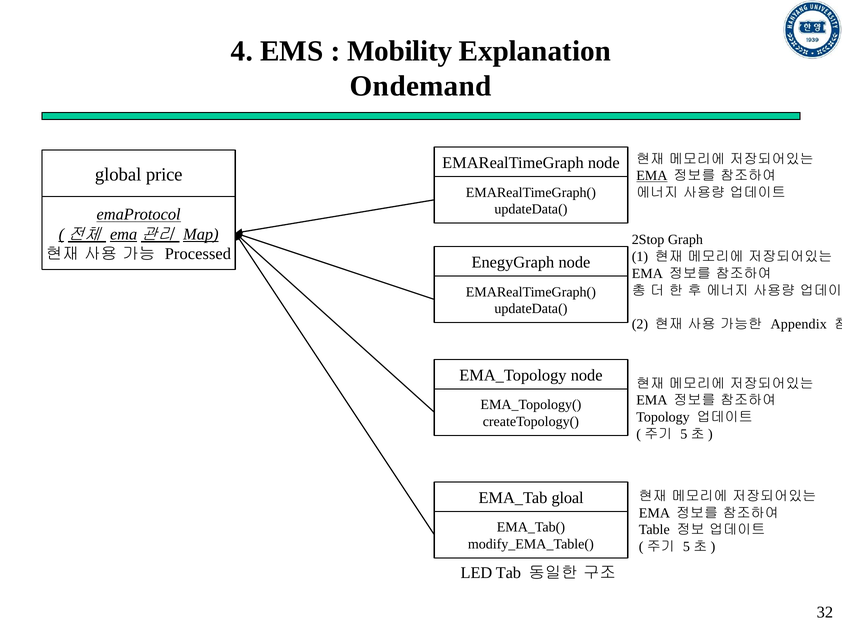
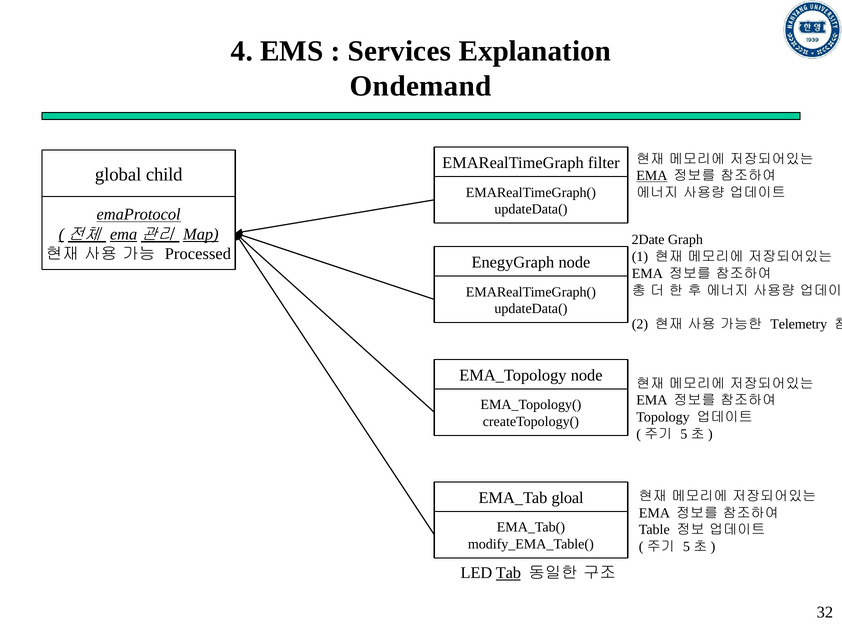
Mobility: Mobility -> Services (399, 51)
EMARealTimeGraph node: node -> filter (604, 163)
price: price -> child (164, 174)
2Stop: 2Stop -> 2Date (648, 240)
Appendix: Appendix -> Telemetry (799, 324)
Tab underline: none -> present (508, 573)
